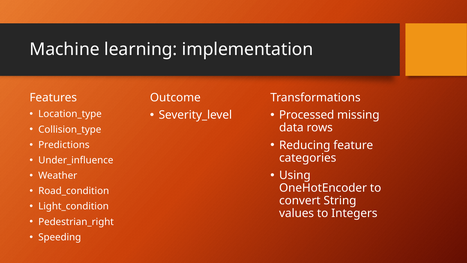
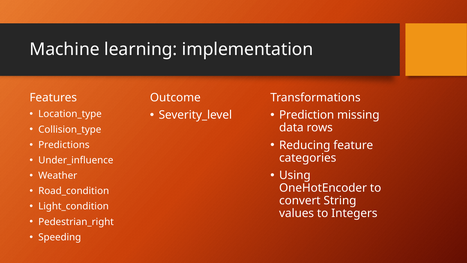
Processed: Processed -> Prediction (307, 115)
